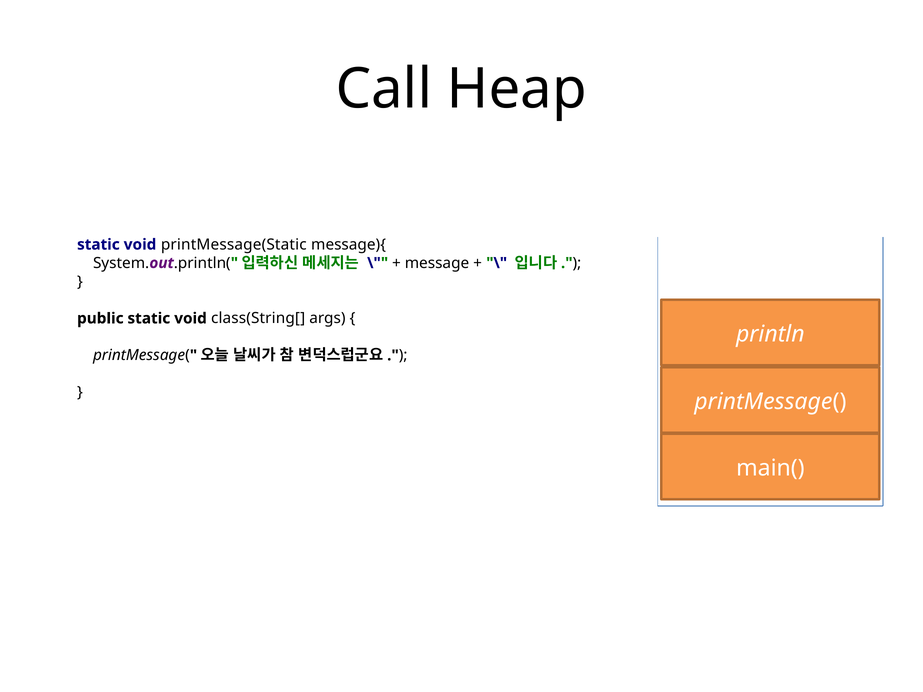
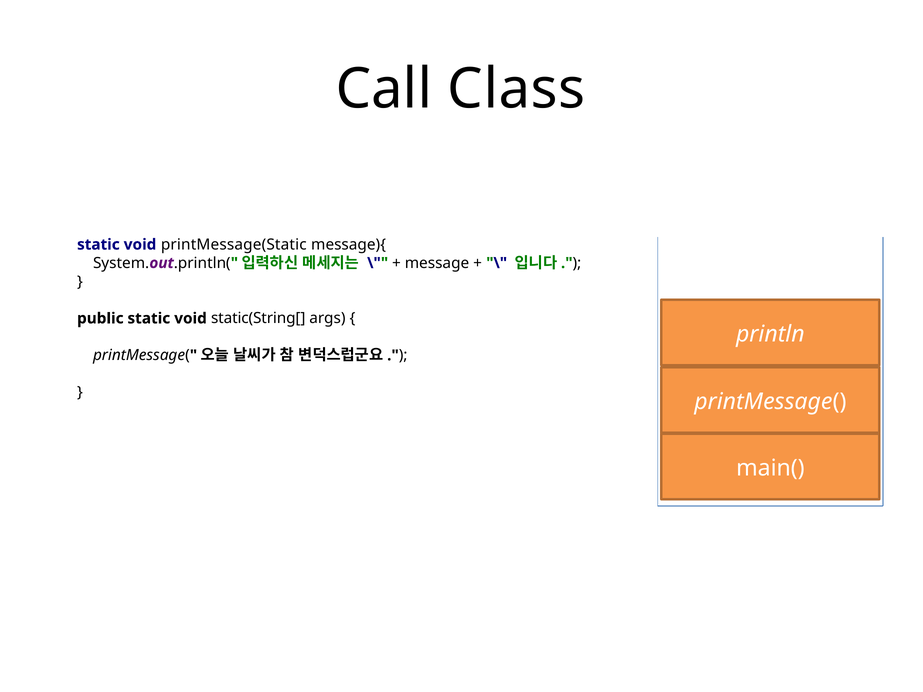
Heap: Heap -> Class (516, 89)
class(String[: class(String[ -> static(String[ (258, 318)
